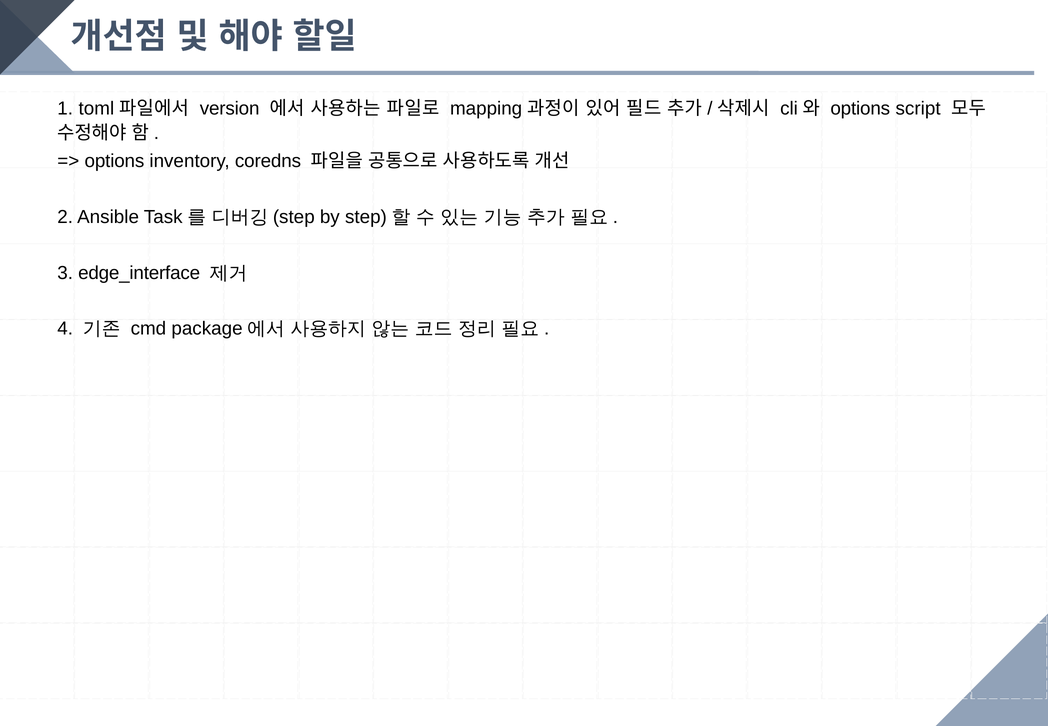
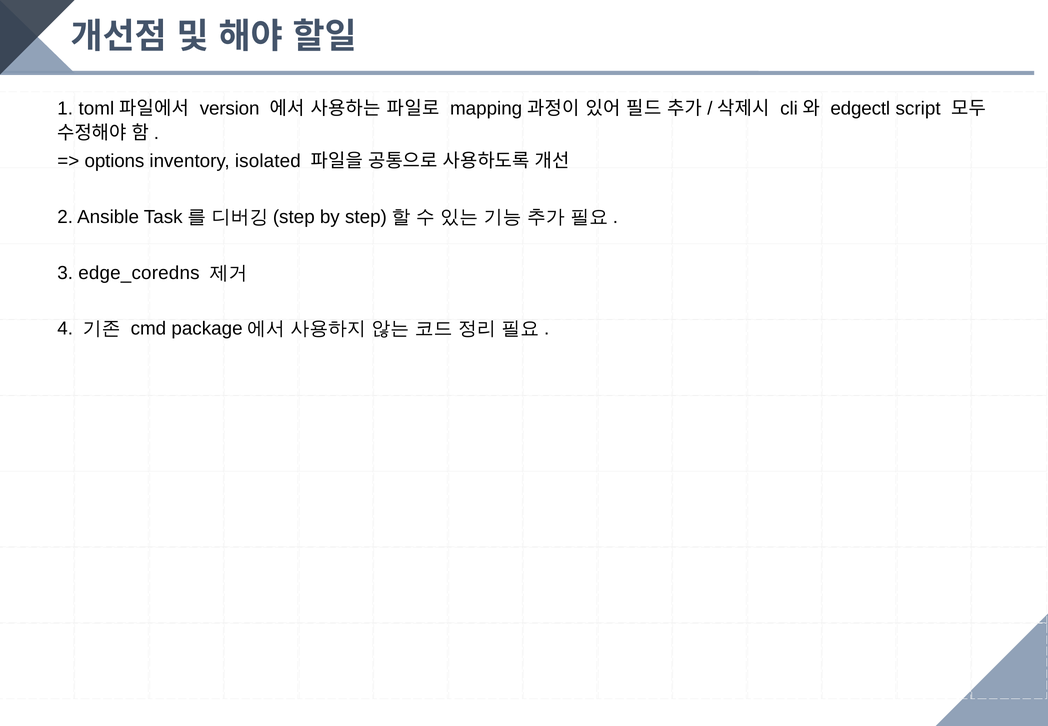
options: options -> edgectl (860, 109)
coredns: coredns -> isolated (268, 161)
edge_interface: edge_interface -> edge_coredns (139, 273)
